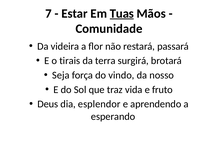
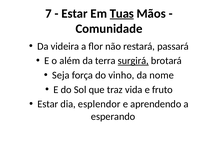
tirais: tirais -> além (70, 61)
surgirá underline: none -> present (133, 61)
vindo: vindo -> vinho (121, 75)
nosso: nosso -> nome (162, 75)
Deus: Deus -> Estar (48, 104)
